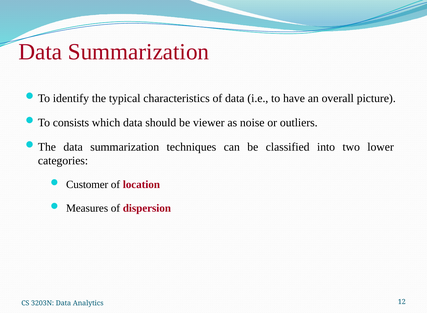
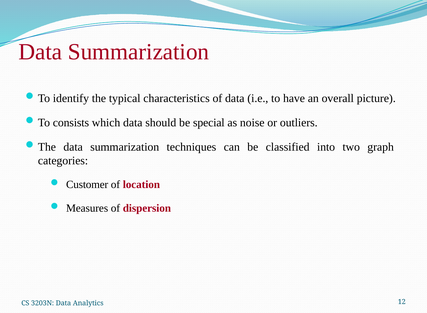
viewer: viewer -> special (209, 122)
lower: lower -> graph (381, 147)
